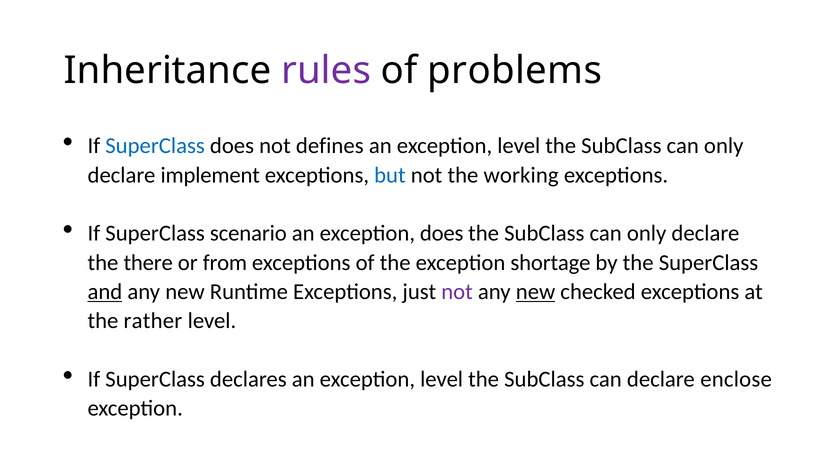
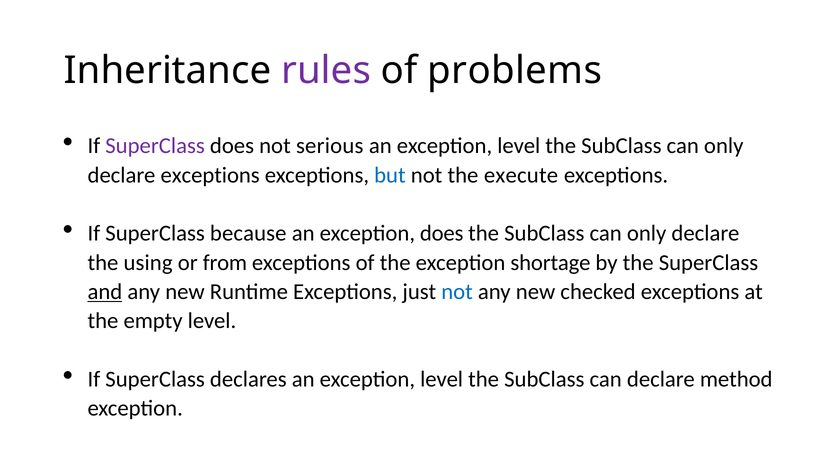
SuperClass colour: blue -> purple (155, 146)
defines: defines -> serious (330, 146)
declare implement: implement -> exceptions (210, 175)
working: working -> execute (521, 175)
scenario: scenario -> because (248, 233)
there: there -> using (148, 263)
not colour: purple -> blue (457, 292)
new underline: present -> none (536, 292)
rather: rather -> empty (153, 321)
enclose: enclose -> method (736, 379)
